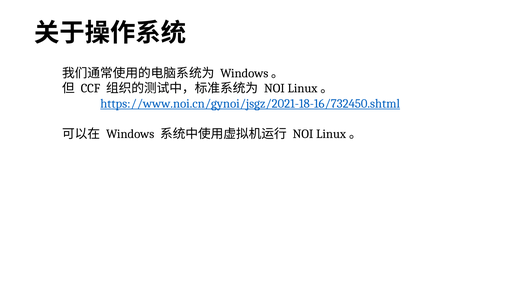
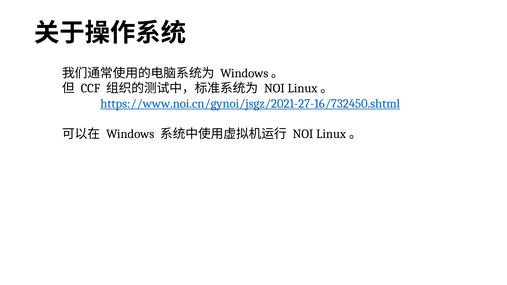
https://www.noi.cn/gynoi/jsgz/2021-18-16/732450.shtml: https://www.noi.cn/gynoi/jsgz/2021-18-16/732450.shtml -> https://www.noi.cn/gynoi/jsgz/2021-27-16/732450.shtml (250, 104)
